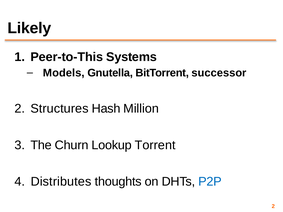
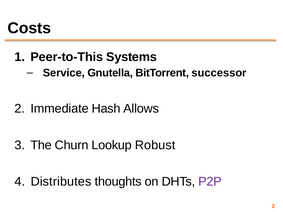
Likely: Likely -> Costs (29, 28)
Models: Models -> Service (64, 73)
Structures: Structures -> Immediate (60, 109)
Million: Million -> Allows (141, 109)
Torrent: Torrent -> Robust (155, 145)
P2P colour: blue -> purple (210, 182)
